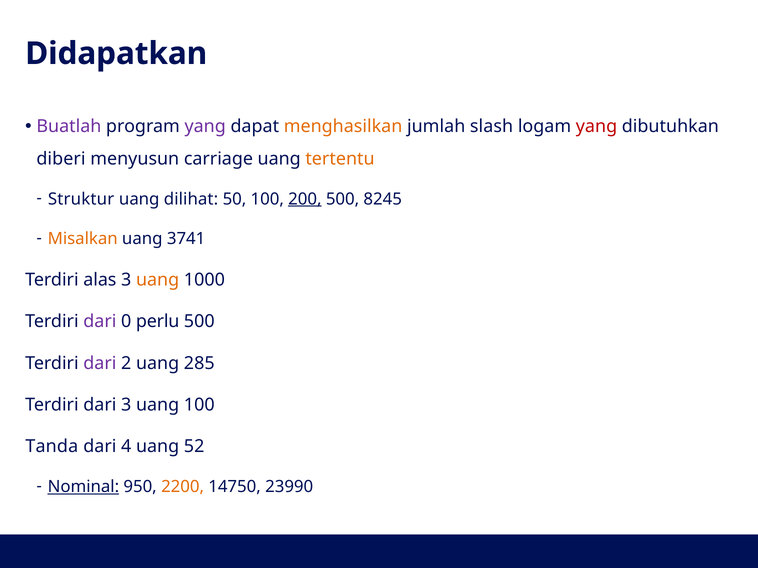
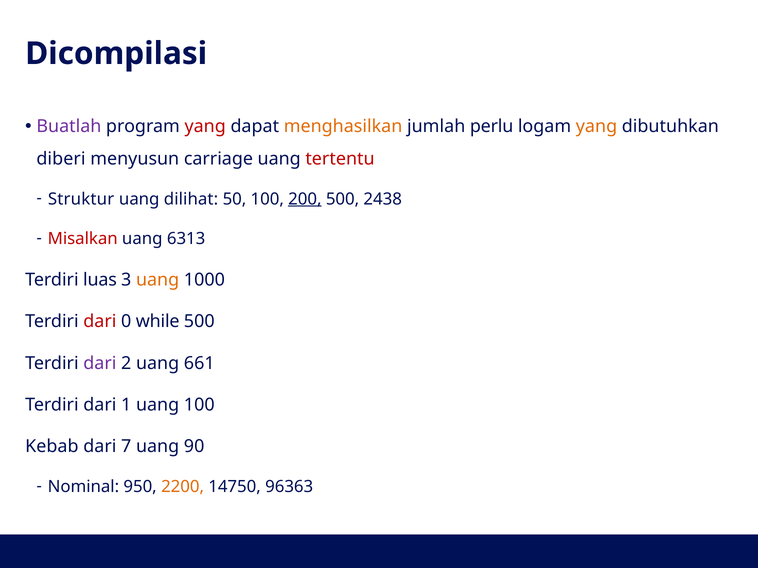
Didapatkan: Didapatkan -> Dicompilasi (116, 54)
yang colour: purple -> red (205, 127)
slash: slash -> perlu (492, 127)
yang colour: red -> orange (596, 127)
tertentu colour: orange -> red (340, 159)
8245: 8245 -> 2438 (383, 199)
Misalkan colour: orange -> red (83, 239)
3741: 3741 -> 6313 (186, 239)
alas: alas -> luas (100, 280)
dari colour: purple -> red (100, 322)
perlu: perlu -> while (158, 322)
285: 285 -> 661 (199, 364)
dari 3: 3 -> 1 (126, 405)
Tanda: Tanda -> Kebab (52, 447)
4: 4 -> 7 (126, 447)
52: 52 -> 90 (194, 447)
Nominal underline: present -> none (83, 487)
23990: 23990 -> 96363 (289, 487)
